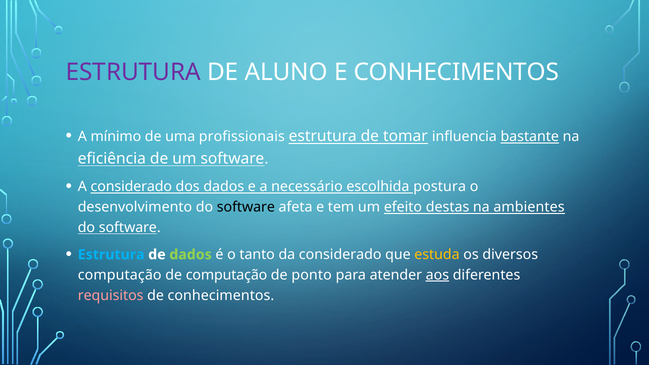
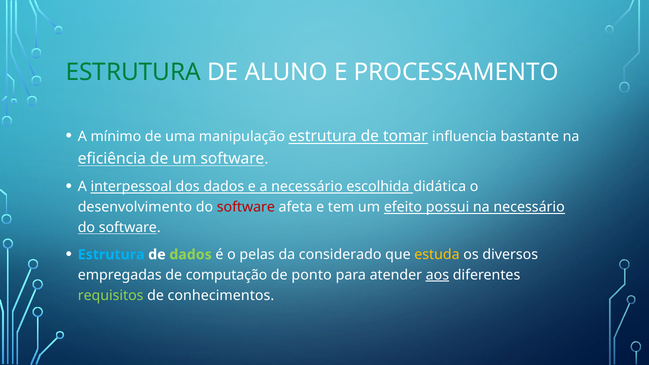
ESTRUTURA colour: purple -> green (133, 72)
E CONHECIMENTOS: CONHECIMENTOS -> PROCESSAMENTO (456, 72)
profissionais: profissionais -> manipulação (242, 137)
bastante underline: present -> none (530, 137)
A considerado: considerado -> interpessoal (131, 187)
postura: postura -> didática (440, 187)
software colour: black -> red (246, 207)
destas: destas -> possui (448, 207)
na ambientes: ambientes -> necessário (529, 207)
tanto: tanto -> pelas (257, 255)
computação: computação -> empregadas (120, 275)
requisitos colour: pink -> light green (111, 295)
